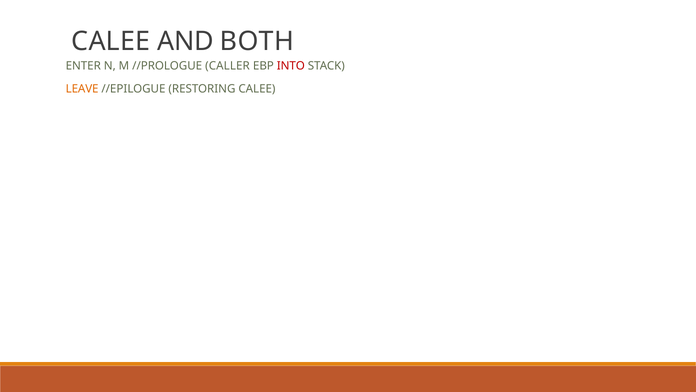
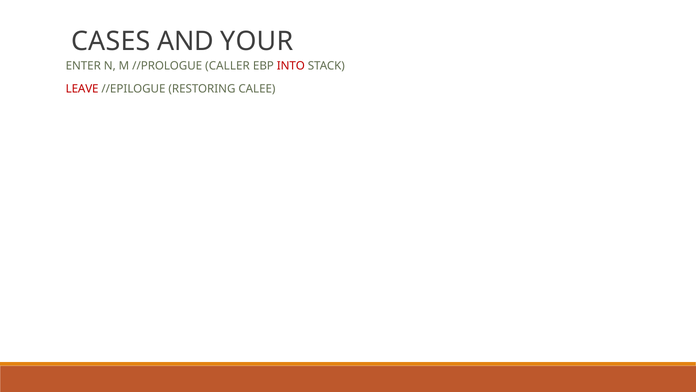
CALEE: CALEE -> CASES (111, 41)
BOTH: BOTH -> YOUR (257, 41)
LEAVE colour: orange -> red (82, 89)
